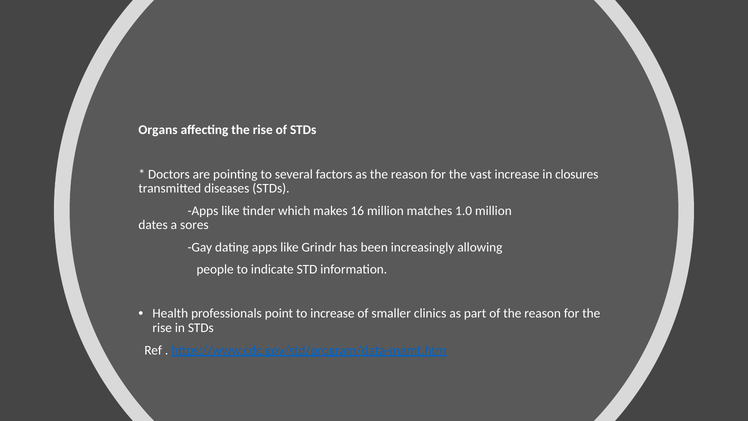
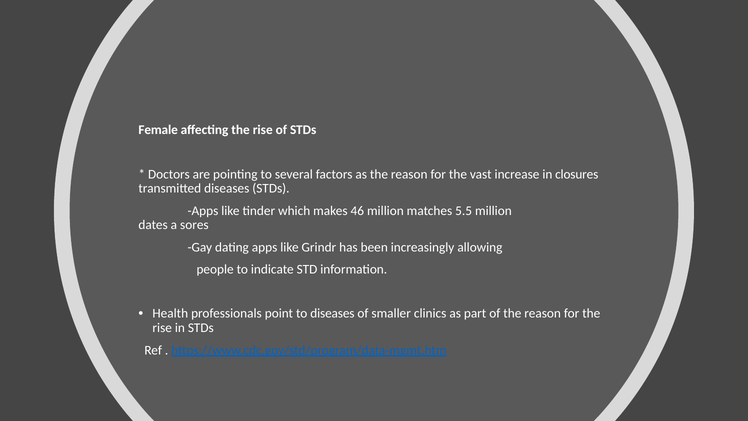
Organs: Organs -> Female (158, 130)
16: 16 -> 46 (357, 211)
1.0: 1.0 -> 5.5 (464, 211)
to increase: increase -> diseases (332, 313)
